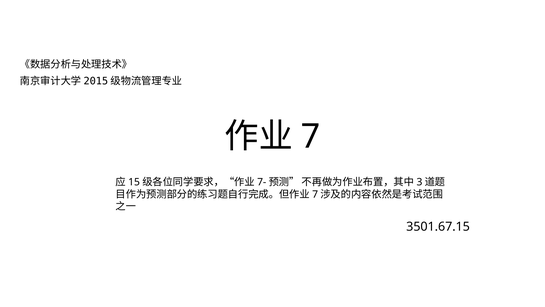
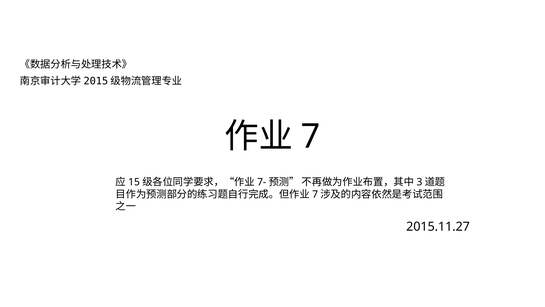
3501.67.15: 3501.67.15 -> 2015.11.27 (438, 227)
